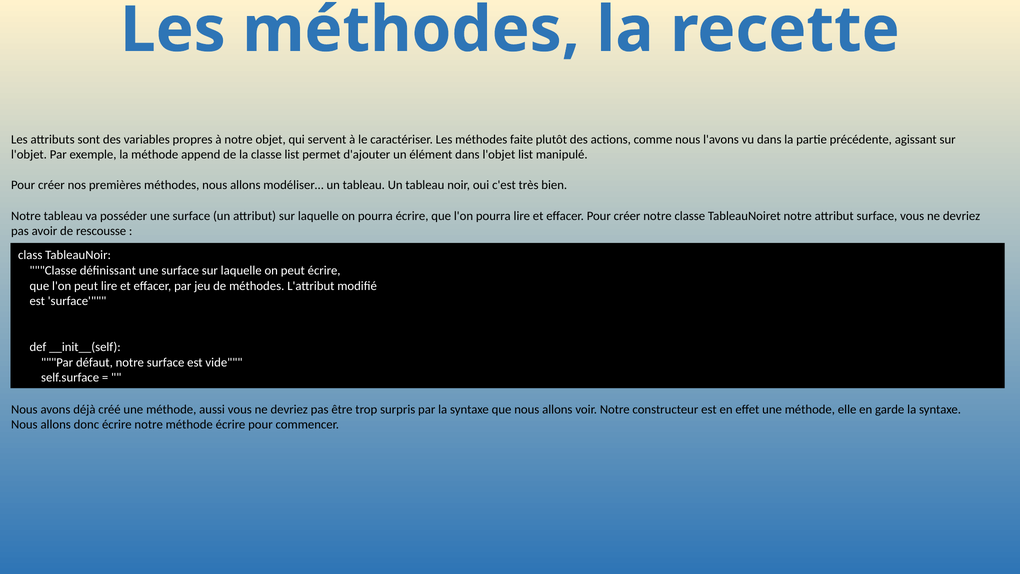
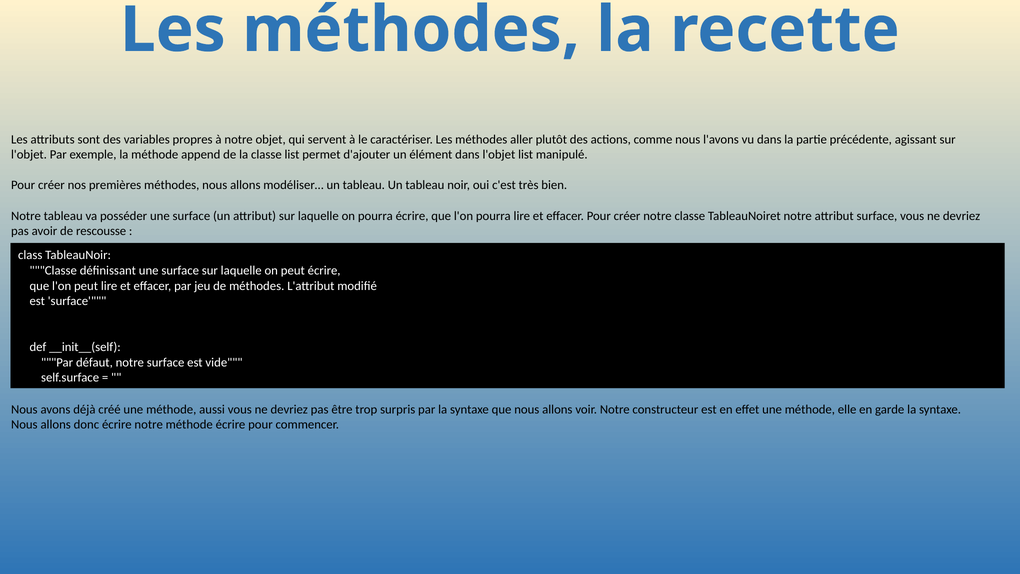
faite: faite -> aller (522, 139)
